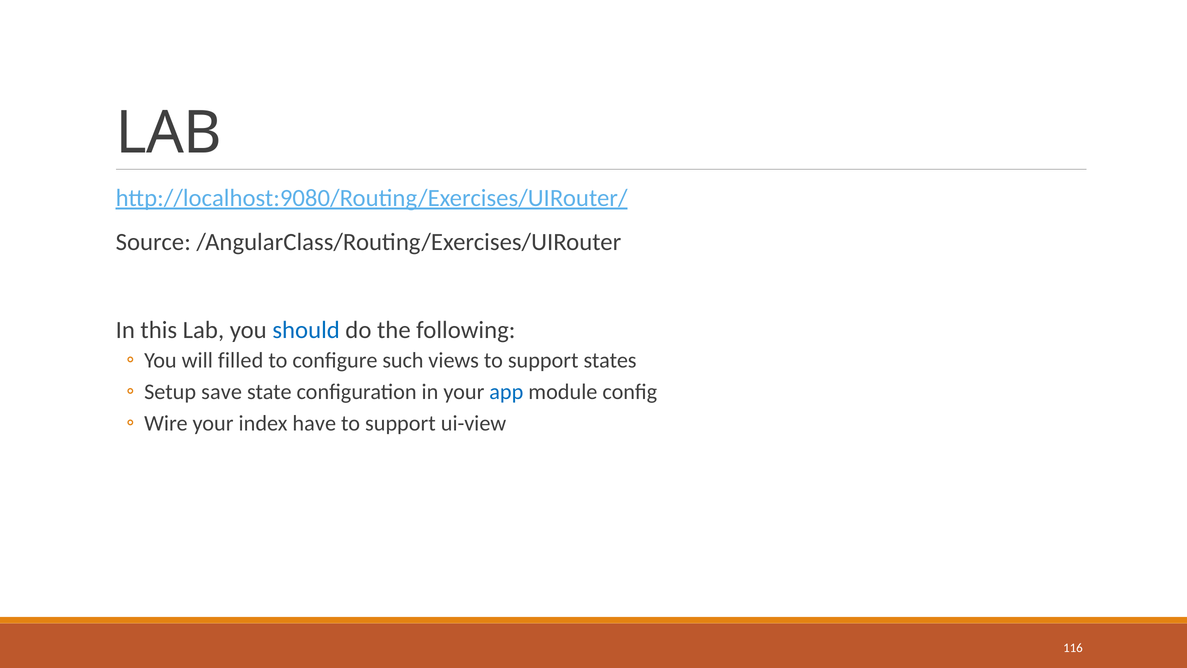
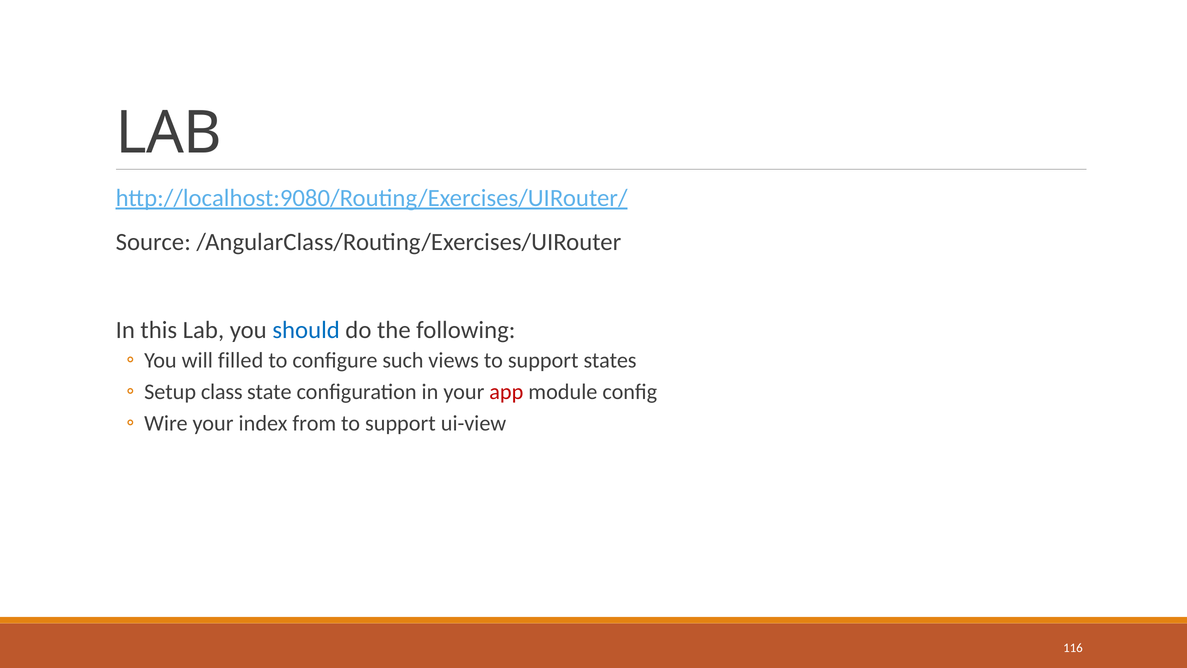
save: save -> class (222, 392)
app colour: blue -> red (506, 392)
have: have -> from (314, 423)
